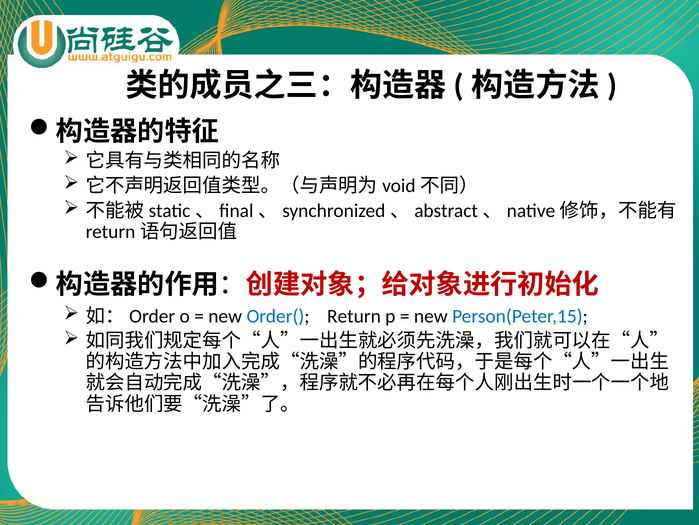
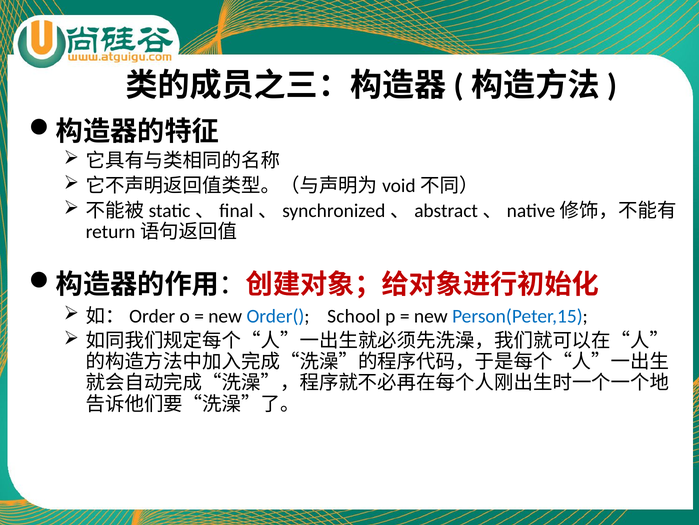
Return: Return -> School (354, 316)
